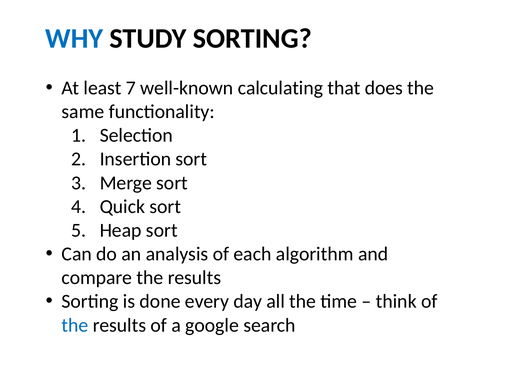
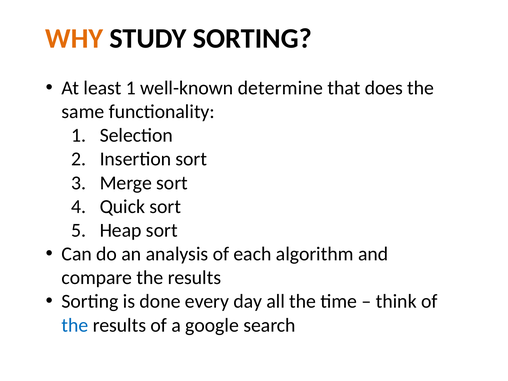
WHY colour: blue -> orange (74, 38)
least 7: 7 -> 1 (131, 88)
calculating: calculating -> determine (280, 88)
